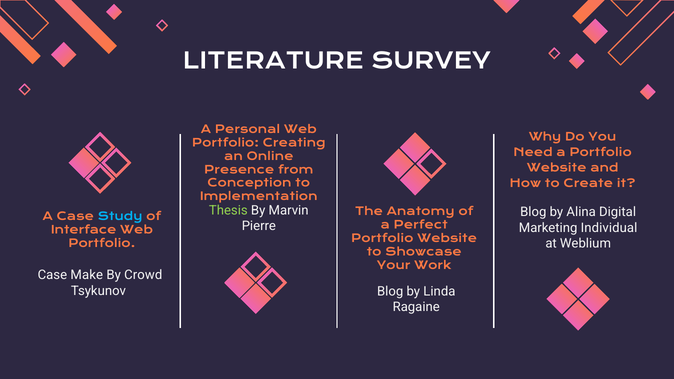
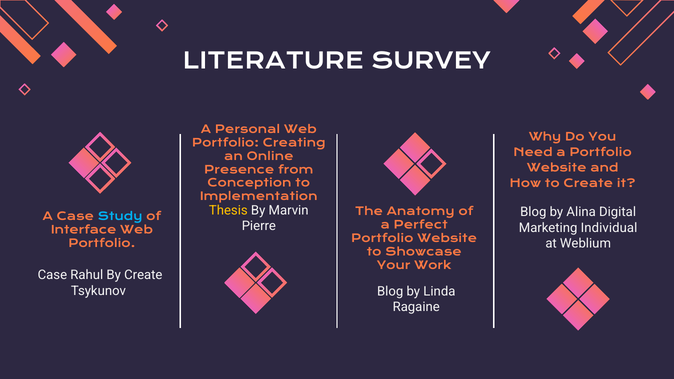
Thesis colour: light green -> yellow (228, 210)
Make: Make -> Rahul (87, 275)
By Crowd: Crowd -> Create (143, 275)
